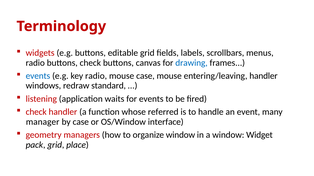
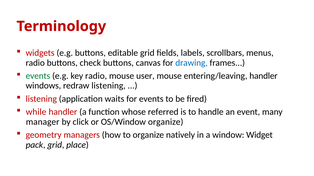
events colour: blue -> green (38, 76)
mouse case: case -> user (145, 76)
redraw standard: standard -> listening (109, 86)
check: check -> while (36, 112)
by case: case -> click (81, 122)
OS/Window interface: interface -> organize (166, 122)
organize window: window -> natively (180, 135)
